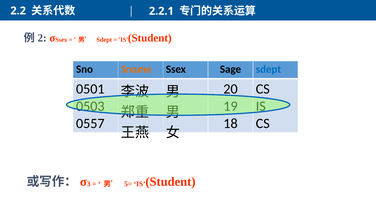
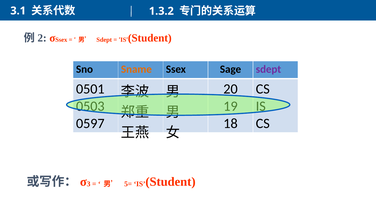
2.2: 2.2 -> 3.1 (18, 11)
2.2.1: 2.2.1 -> 1.3.2 (161, 11)
sdept colour: blue -> purple (268, 69)
0557: 0557 -> 0597 (90, 123)
